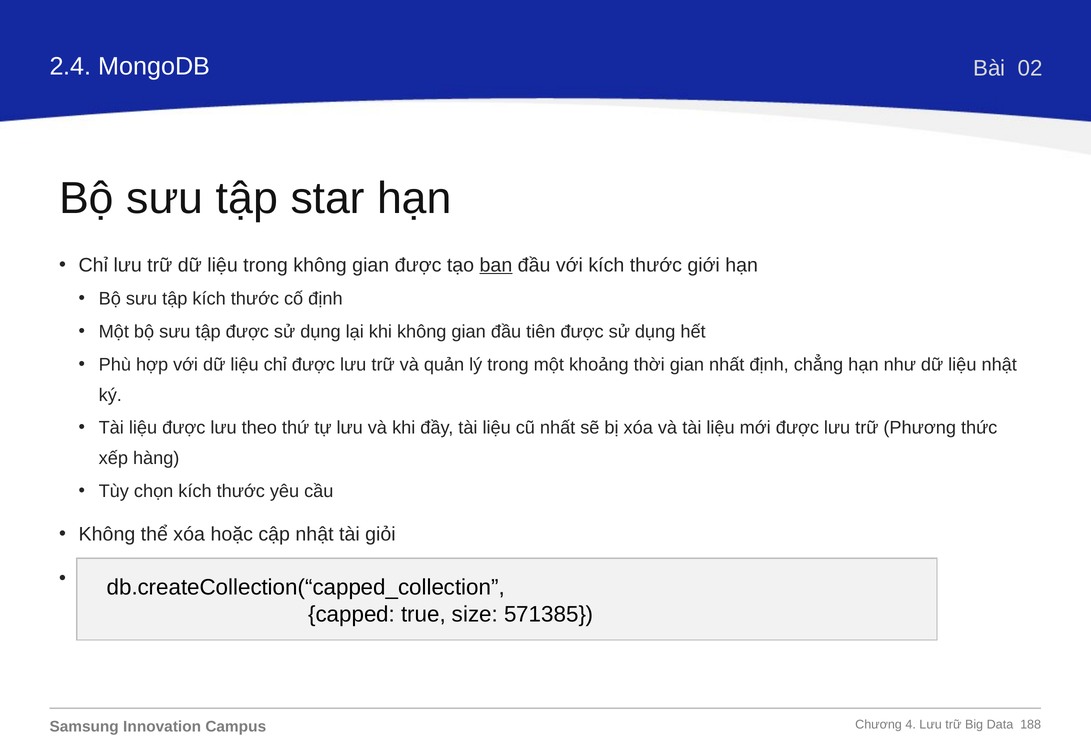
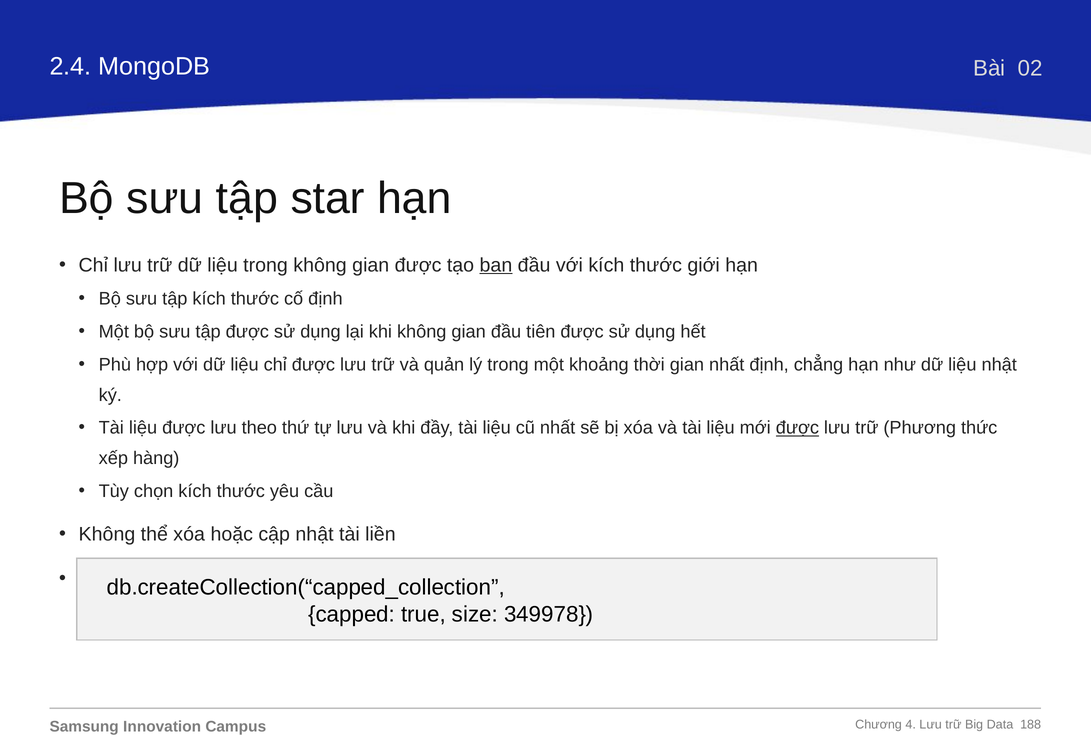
được underline: none -> present (797, 428)
giỏi: giỏi -> liền (380, 534)
571385: 571385 -> 349978 (549, 614)
